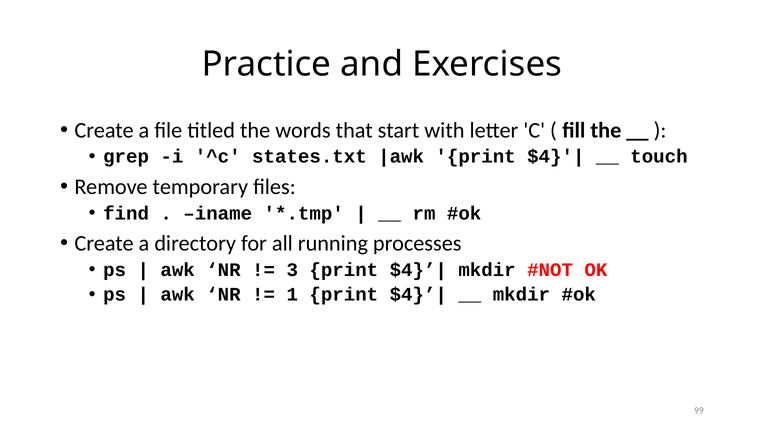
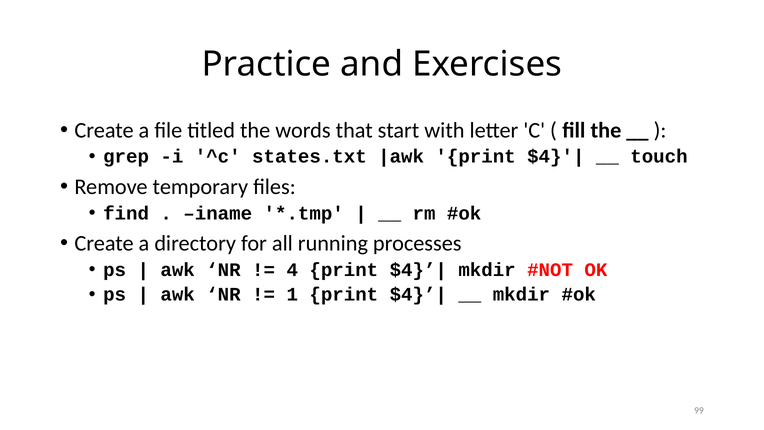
3: 3 -> 4 (292, 270)
